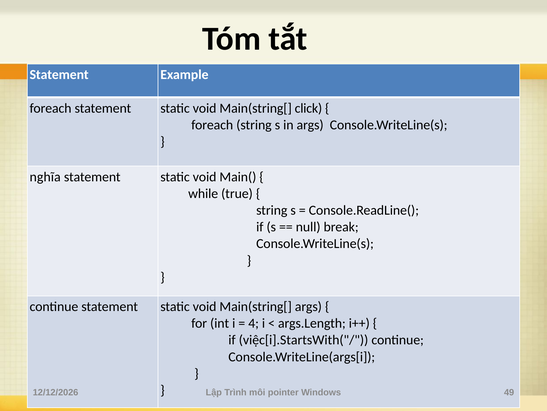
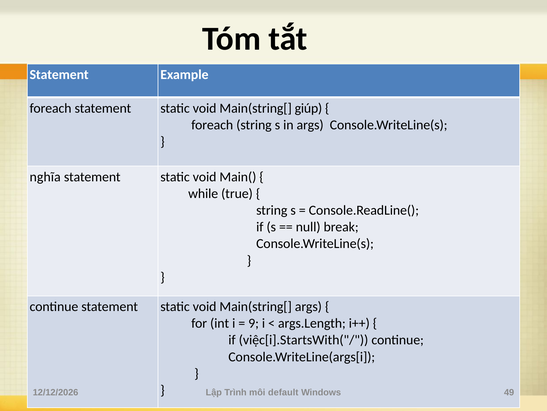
click: click -> giúp (308, 108)
4: 4 -> 9 (254, 323)
pointer: pointer -> default (283, 392)
